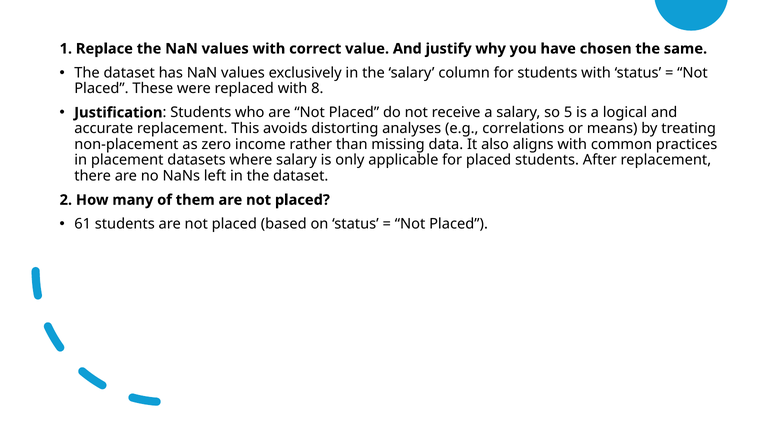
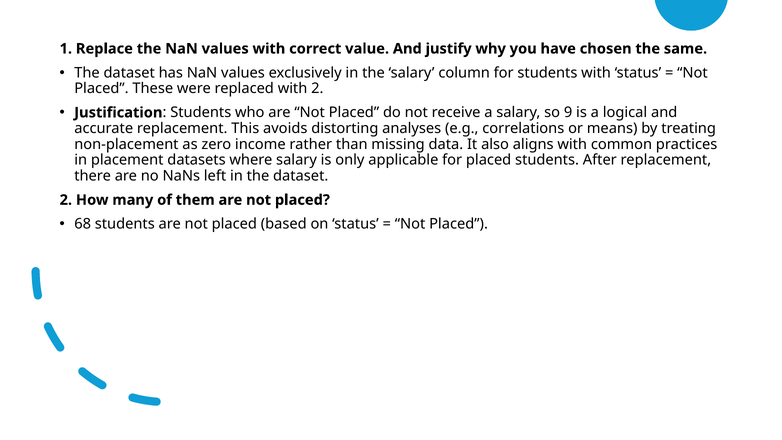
with 8: 8 -> 2 (317, 89)
5: 5 -> 9 (568, 113)
61: 61 -> 68 (83, 224)
